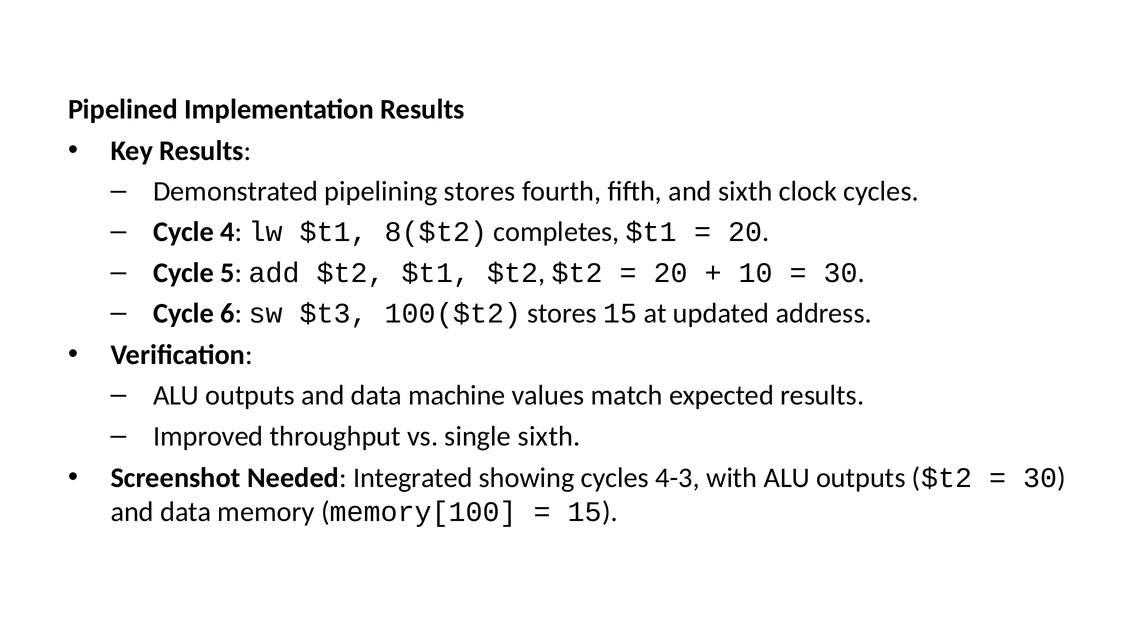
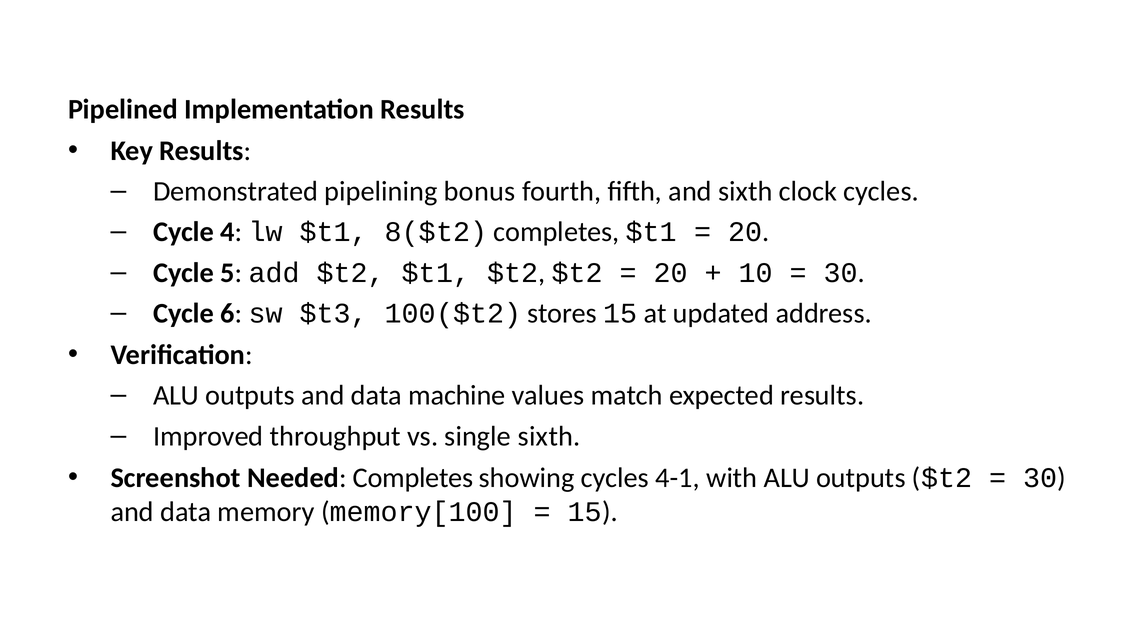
pipelining stores: stores -> bonus (480, 191)
Needed Integrated: Integrated -> Completes (413, 478)
4-3: 4-3 -> 4-1 (678, 478)
